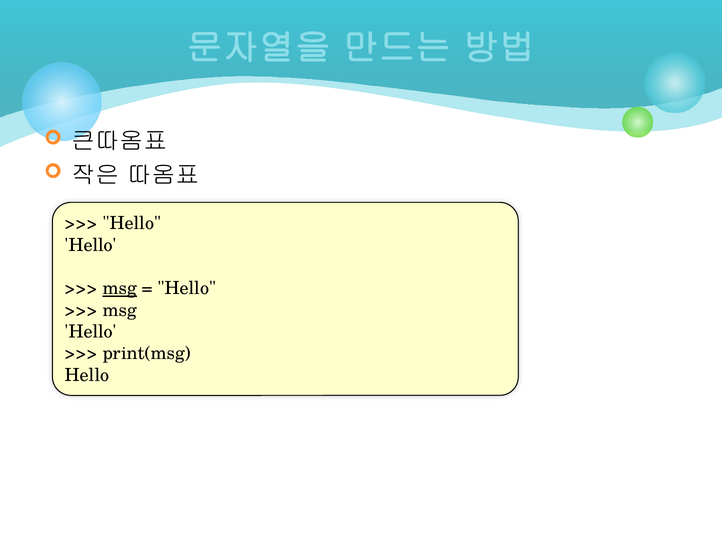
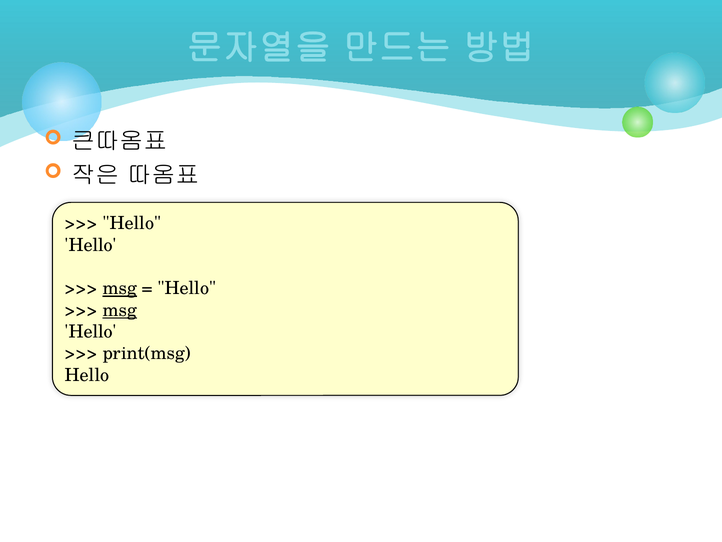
msg underline: none -> present (120, 310)
